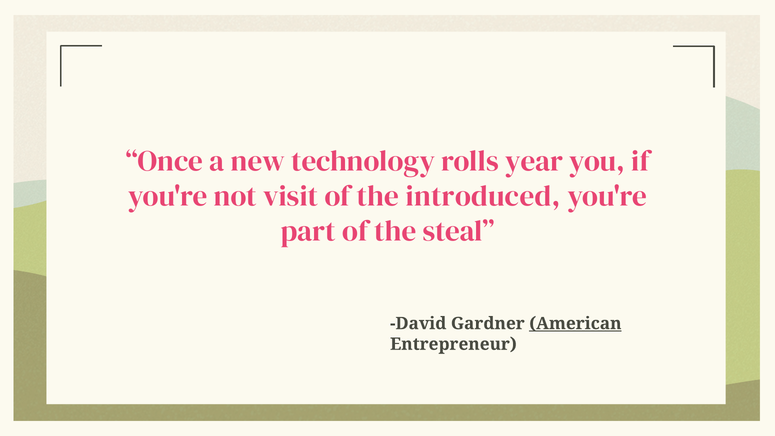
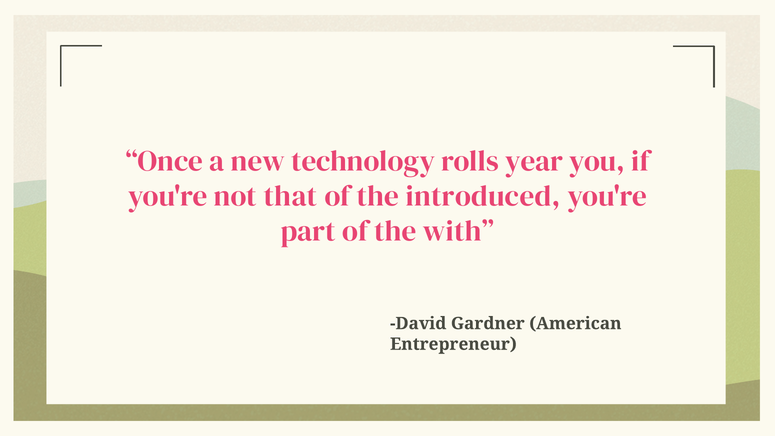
visit: visit -> that (291, 196)
steal: steal -> with (458, 231)
American underline: present -> none (575, 323)
